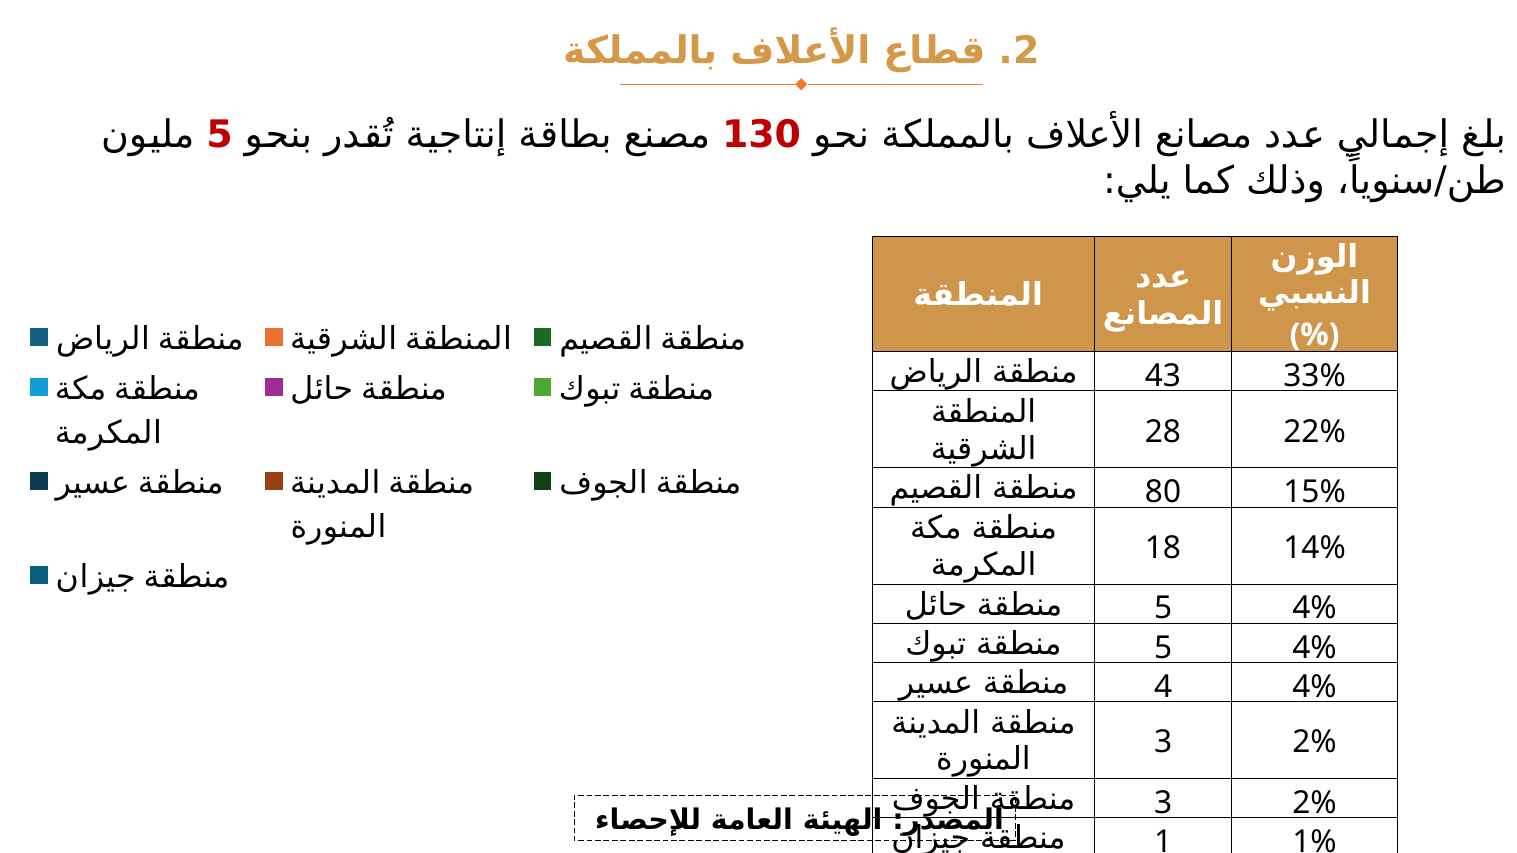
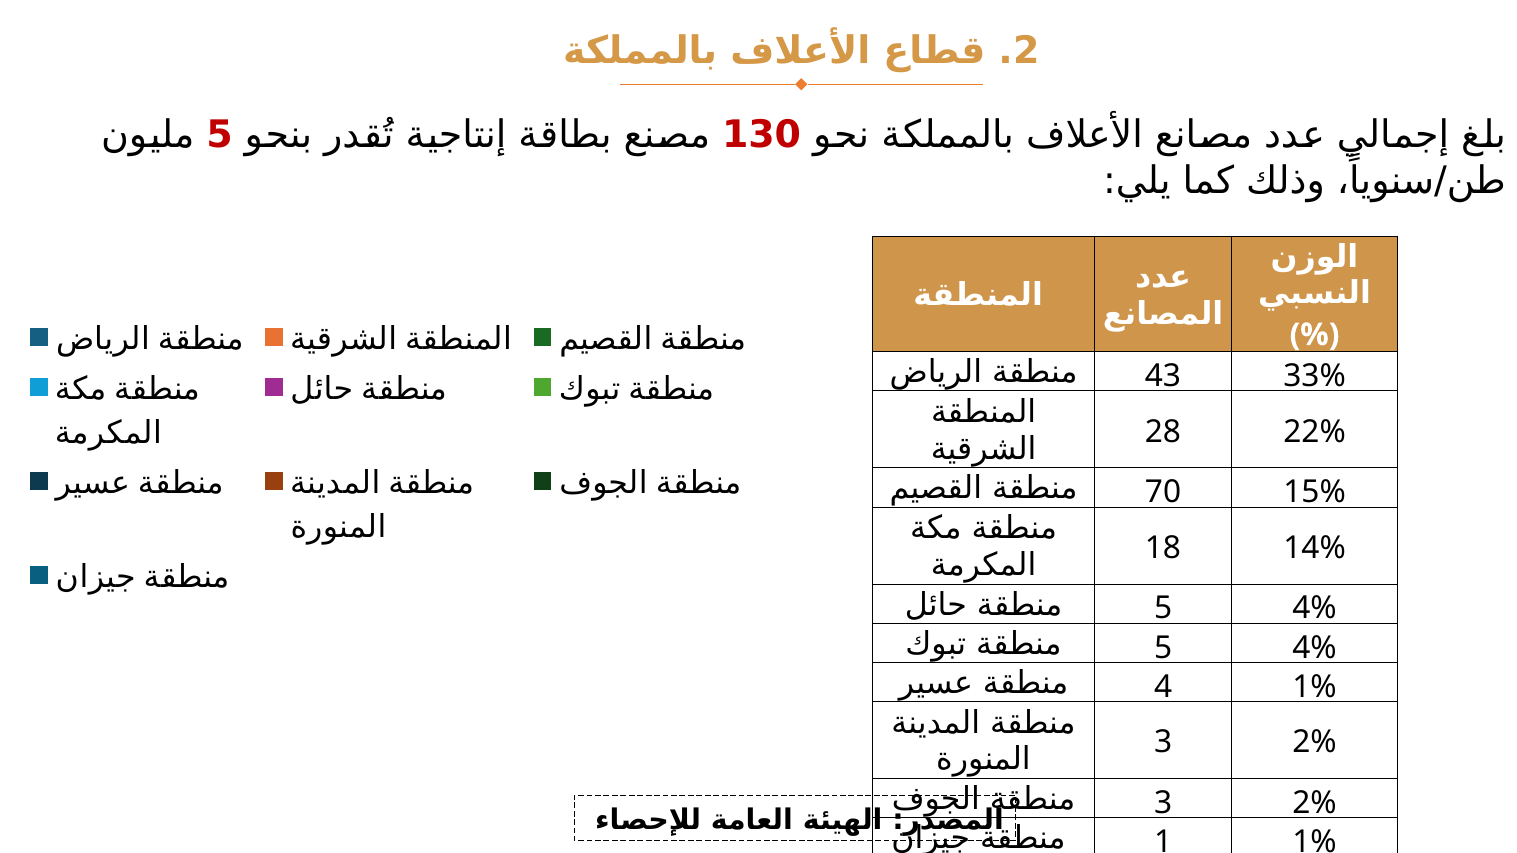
80: 80 -> 70 (1163, 493)
4 4%: 4% -> 1% (1314, 687)
